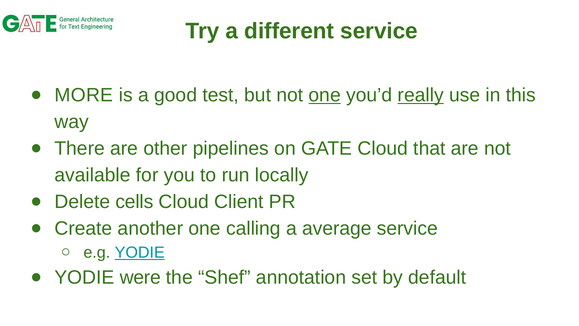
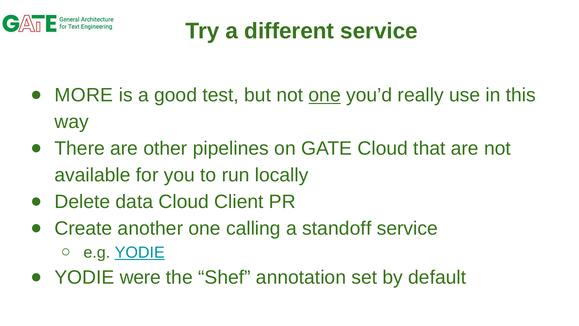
really underline: present -> none (421, 95)
cells: cells -> data (134, 202)
average: average -> standoff (337, 228)
